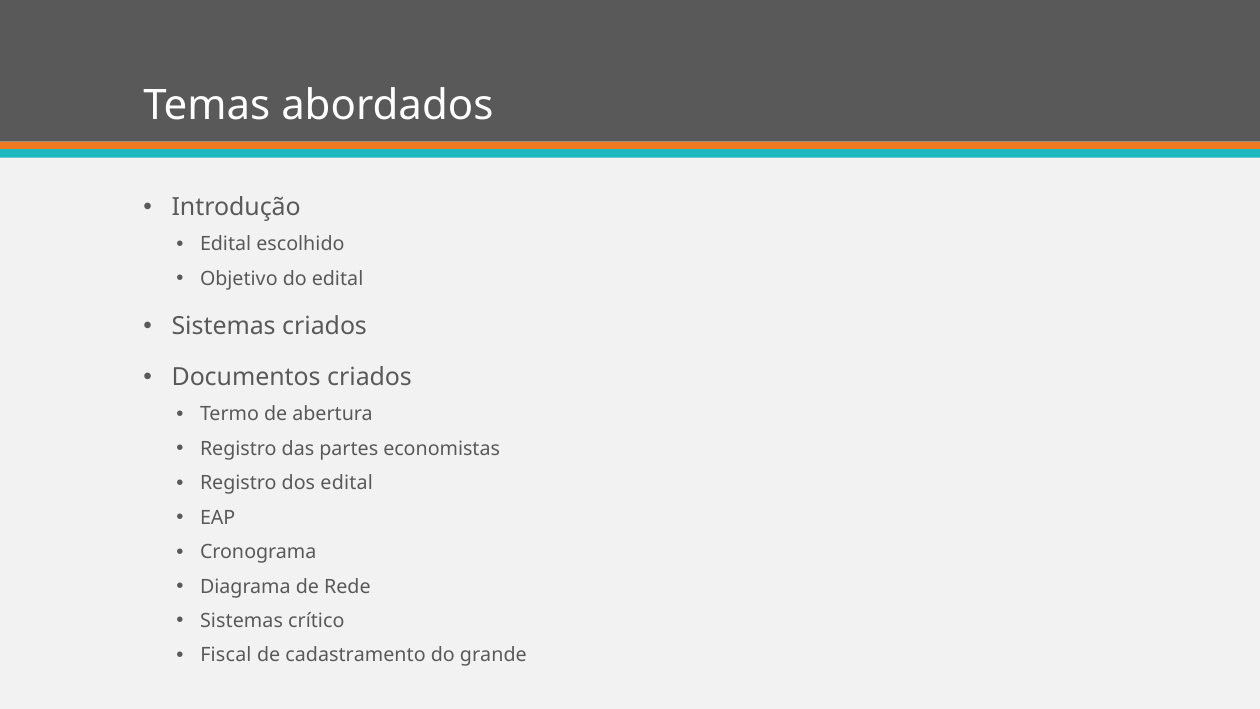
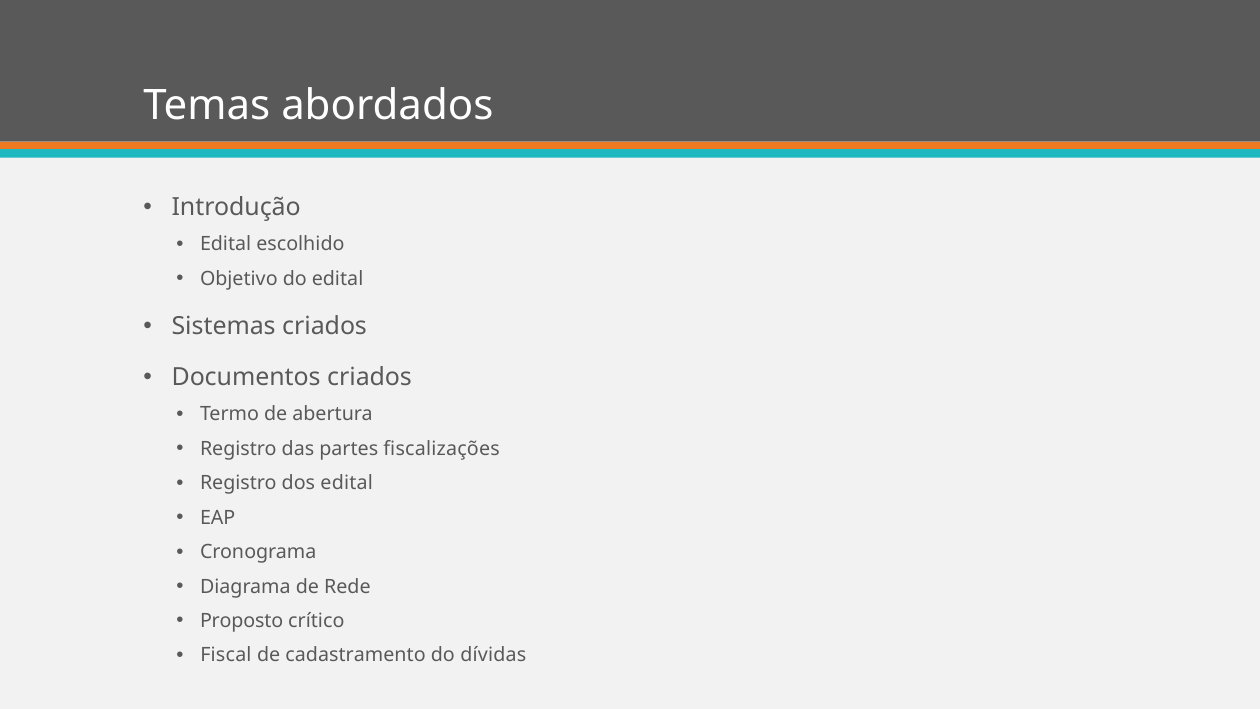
economistas: economistas -> fiscalizações (442, 449)
Sistemas: Sistemas -> Proposto (242, 621)
grande: grande -> dívidas (493, 655)
